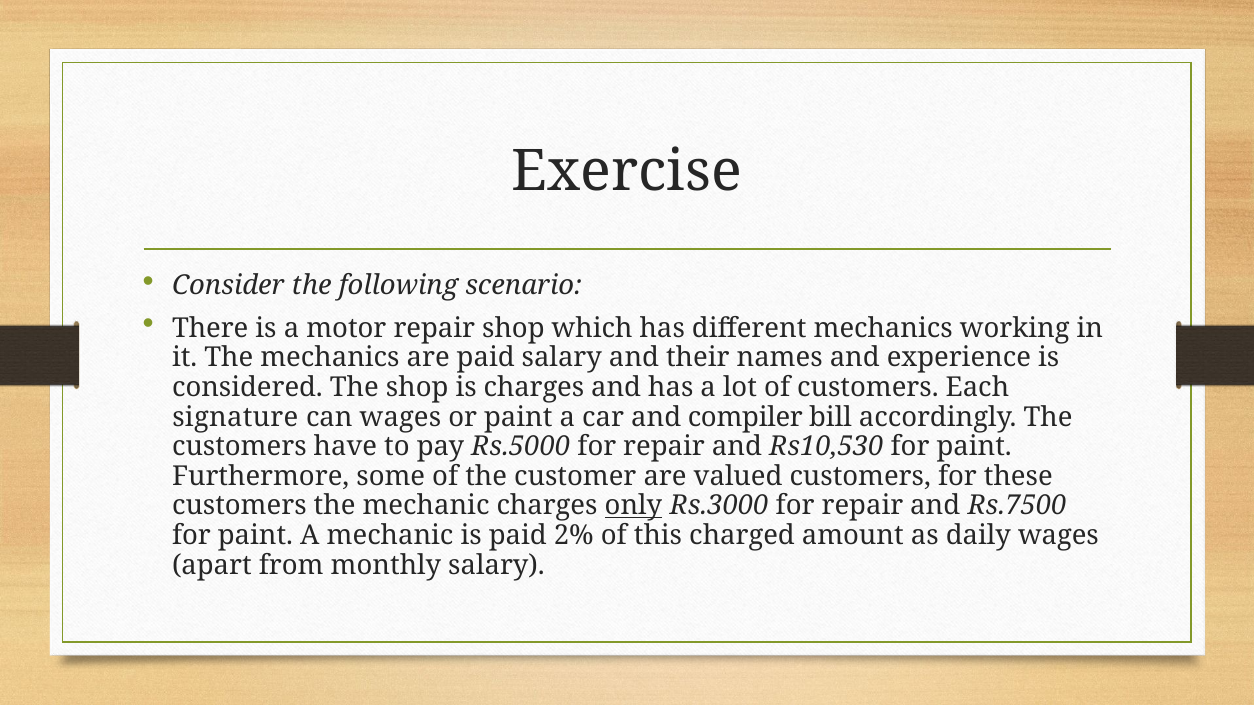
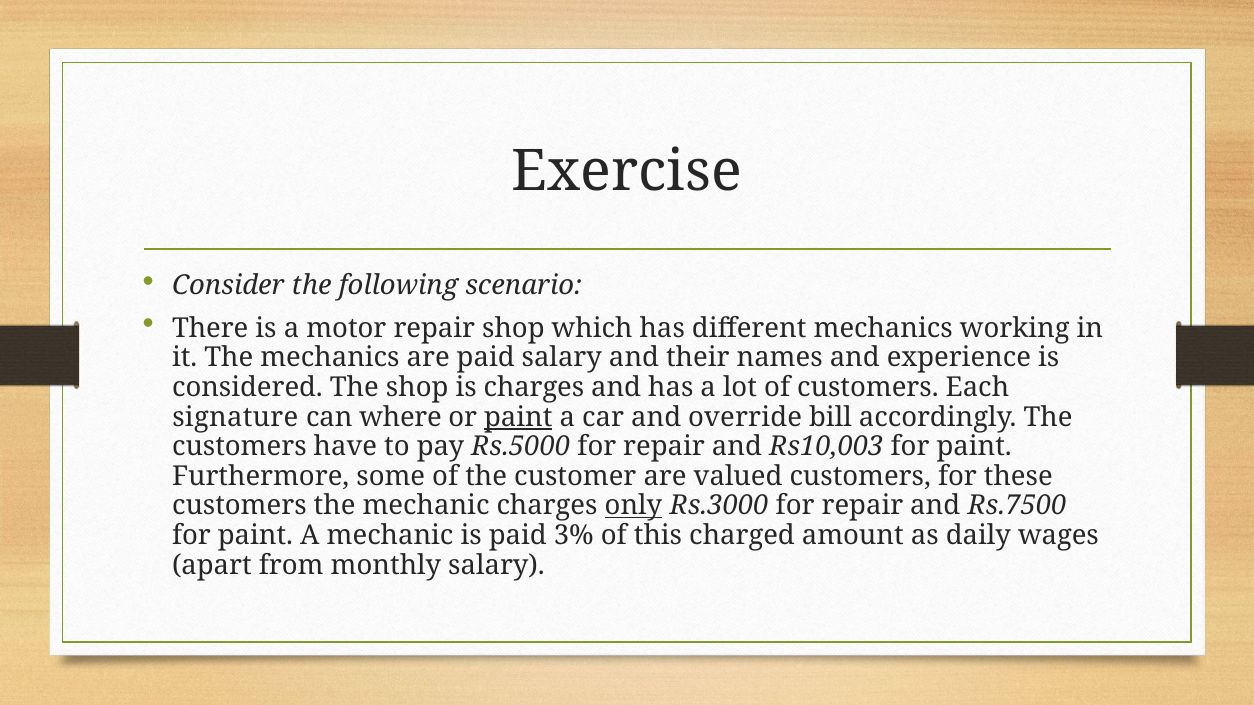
can wages: wages -> where (401, 417)
paint underline: none -> present (518, 417)
compiler: compiler -> override (745, 417)
Rs10,530: Rs10,530 -> Rs10,003 (826, 447)
2%: 2% -> 3% (574, 536)
